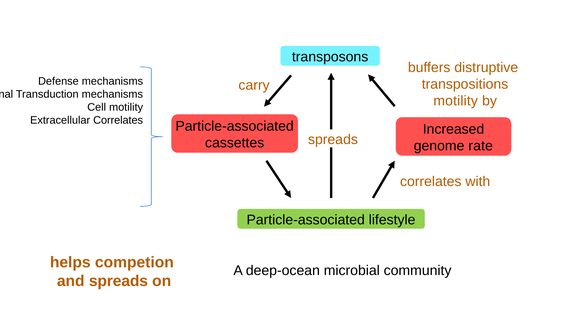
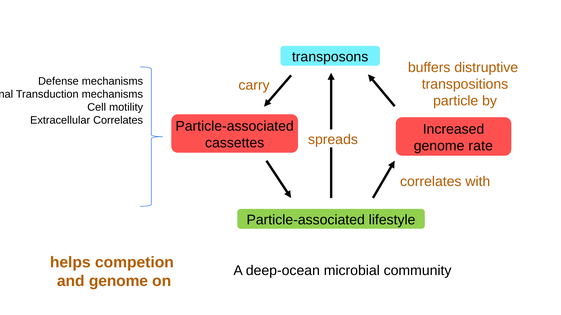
motility: motility -> particle (456, 101)
and spreads: spreads -> genome (118, 282)
